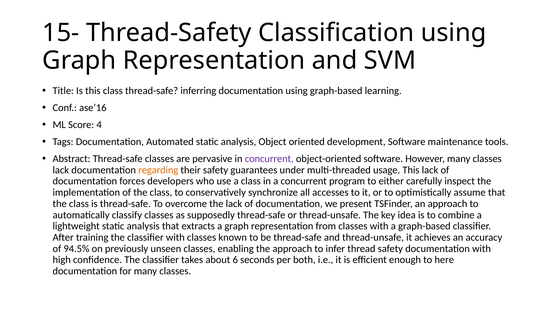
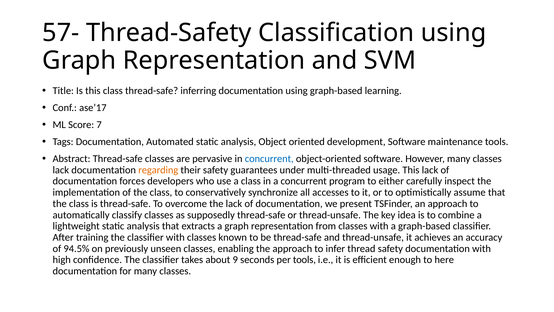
15-: 15- -> 57- (61, 33)
ase’16: ase’16 -> ase’17 (93, 108)
4: 4 -> 7 (99, 125)
concurrent colour: purple -> blue (269, 159)
6: 6 -> 9 (235, 260)
per both: both -> tools (304, 260)
